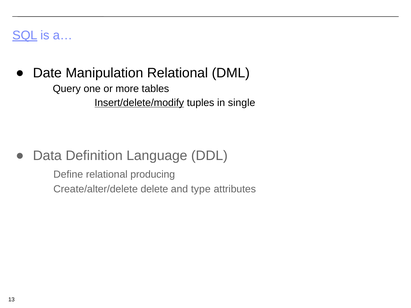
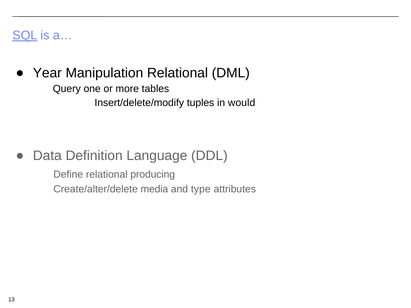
Date: Date -> Year (47, 73)
Insert/delete/modify underline: present -> none (139, 103)
single: single -> would (242, 103)
delete: delete -> media (154, 189)
